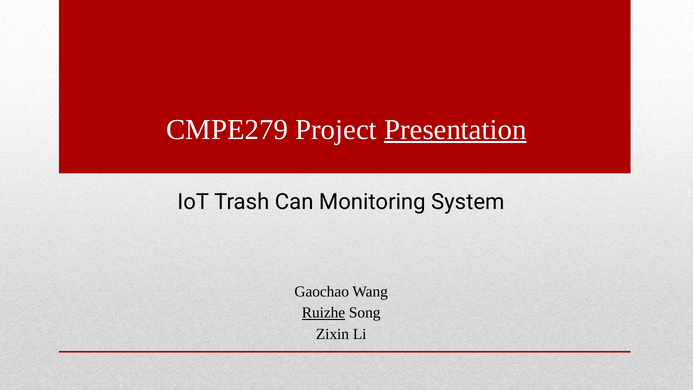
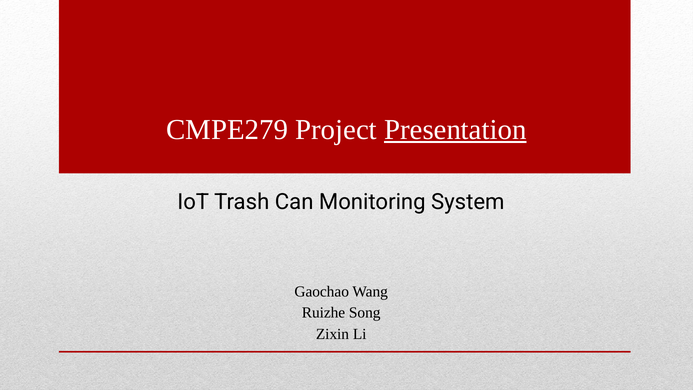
Ruizhe underline: present -> none (323, 313)
